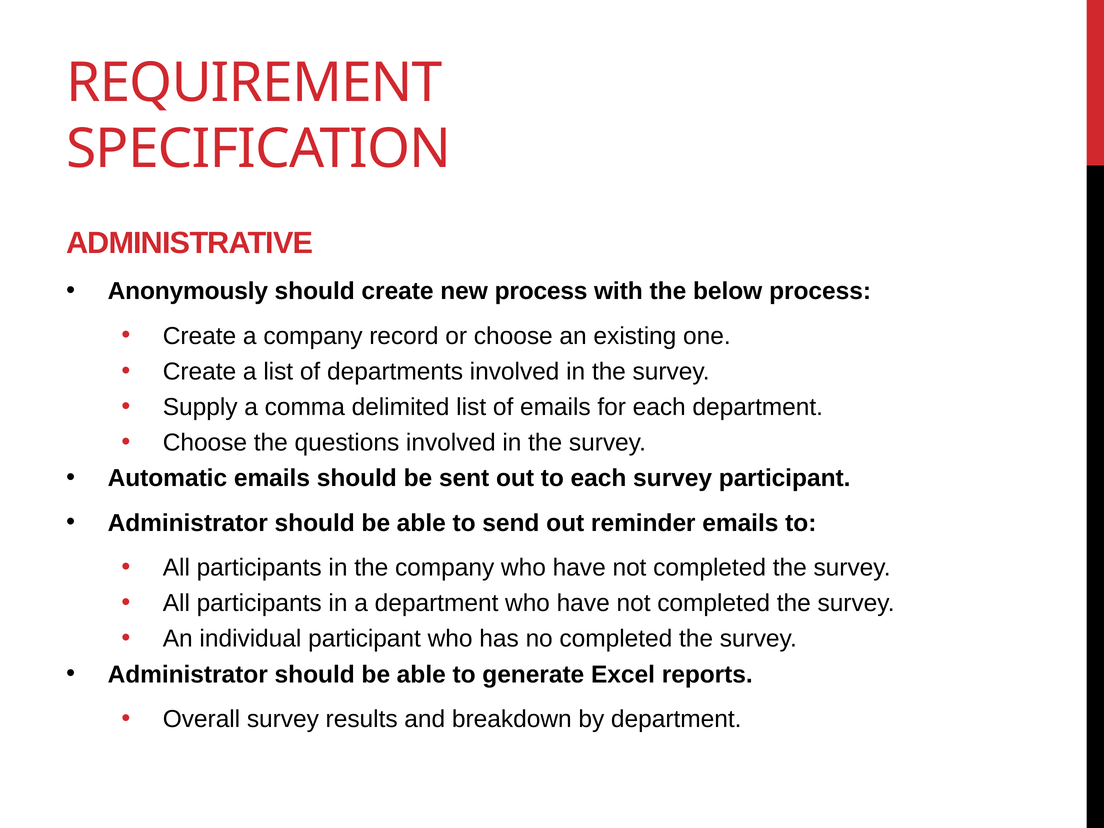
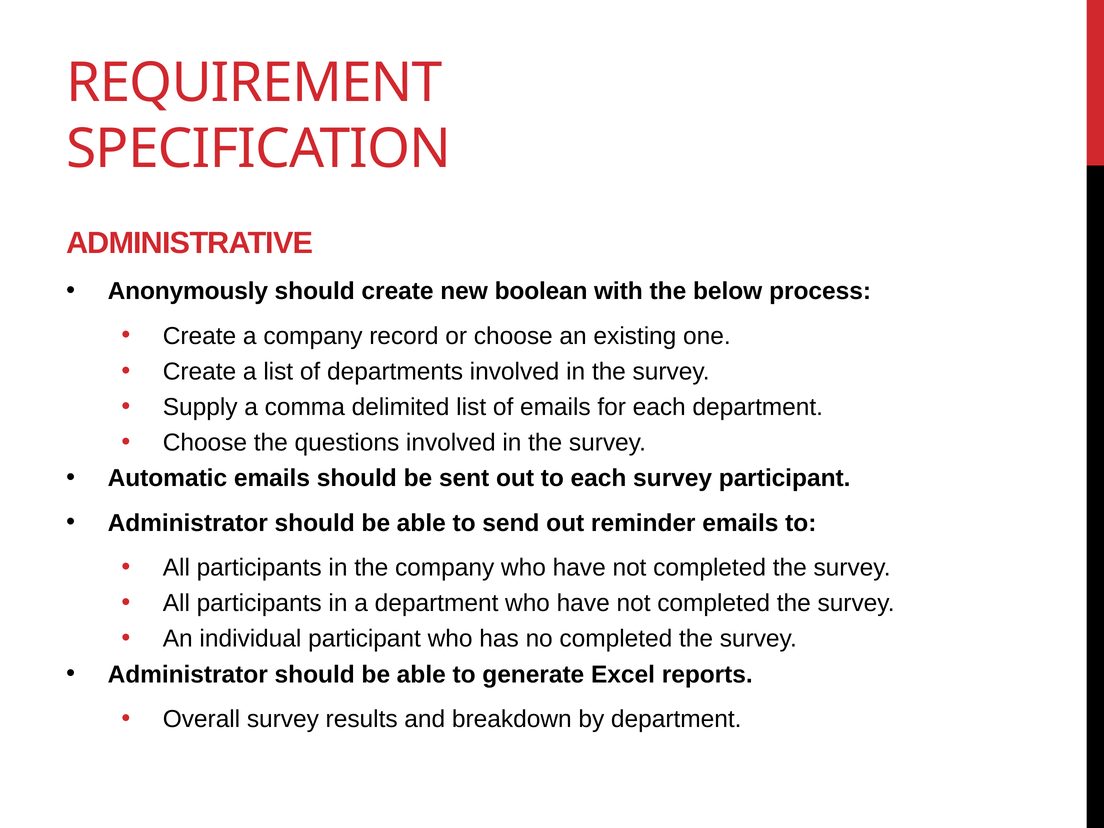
new process: process -> boolean (541, 291)
